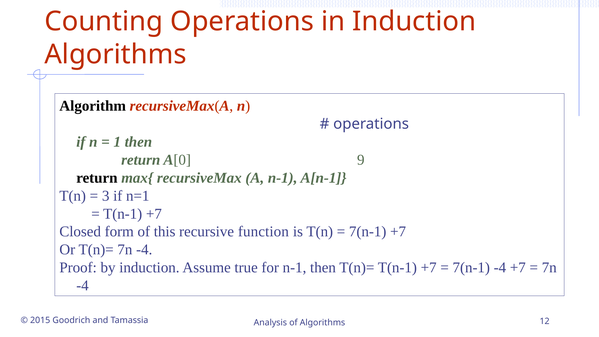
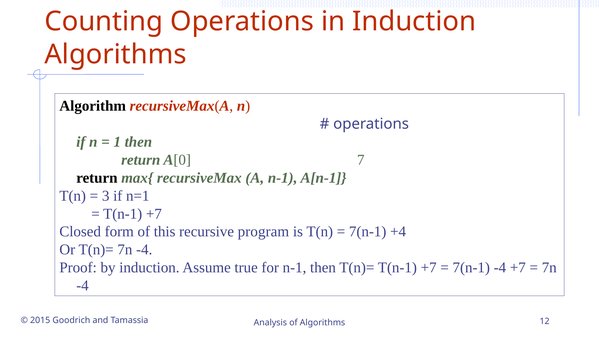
9: 9 -> 7 (361, 160)
function: function -> program (263, 232)
7(n-1 +7: +7 -> +4 (398, 232)
